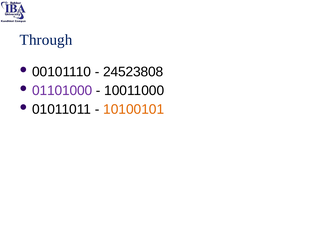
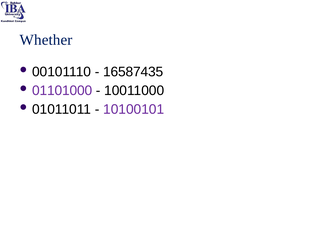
Through: Through -> Whether (46, 40)
24523808: 24523808 -> 16587435 (133, 72)
10100101 colour: orange -> purple (134, 109)
